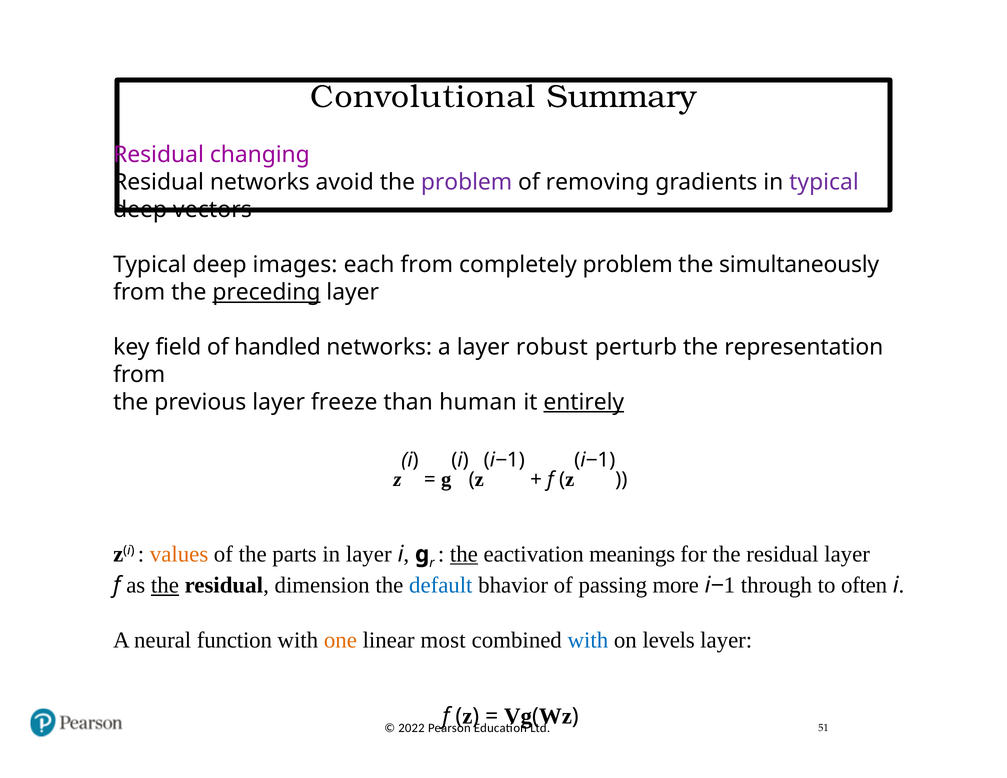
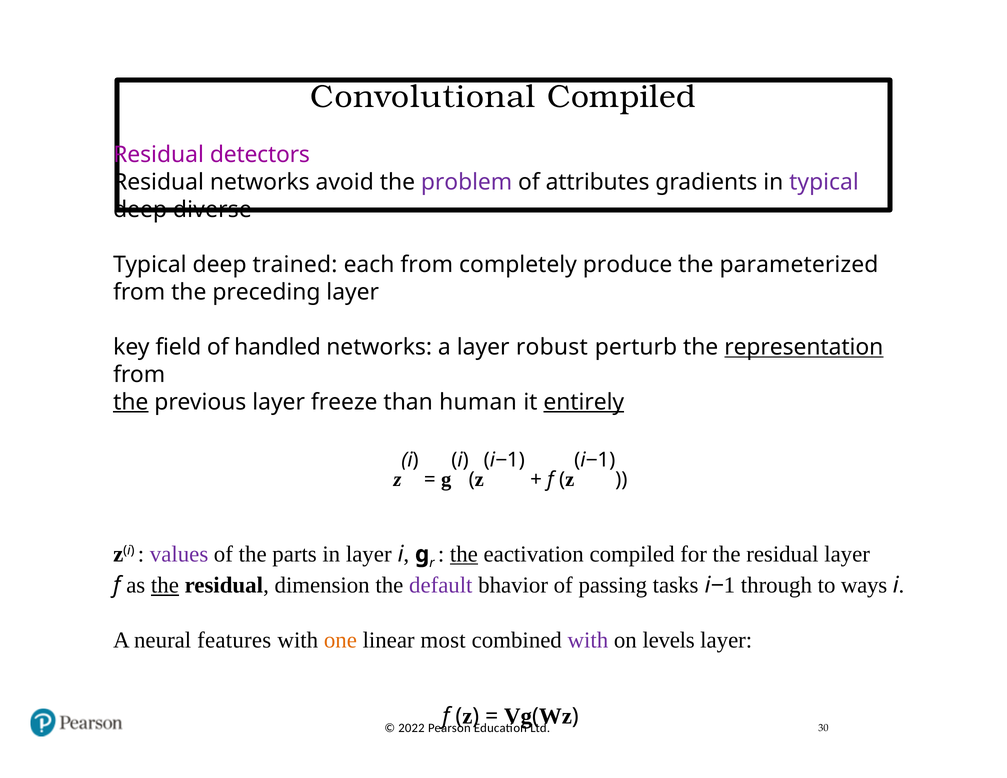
Convolutional Summary: Summary -> Compiled (622, 97)
changing: changing -> detectors (260, 155)
removing: removing -> attributes (598, 182)
vectors: vectors -> diverse (212, 210)
images: images -> trained (295, 265)
completely problem: problem -> produce (628, 265)
simultaneously: simultaneously -> parameterized (799, 265)
preceding underline: present -> none (266, 292)
representation underline: none -> present (804, 347)
the underline: none -> present (131, 402)
values colour: orange -> purple (179, 554)
eactivation meanings: meanings -> compiled (632, 554)
default colour: blue -> purple (441, 586)
more: more -> tasks (676, 586)
often: often -> ways (864, 586)
function: function -> features (234, 640)
with colour: blue -> purple (588, 640)
51: 51 -> 30 (823, 728)
